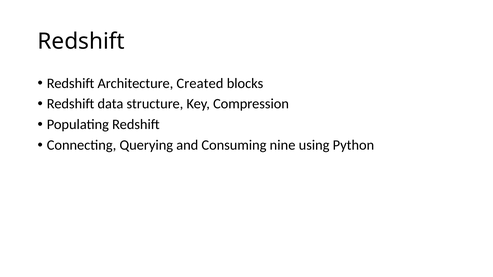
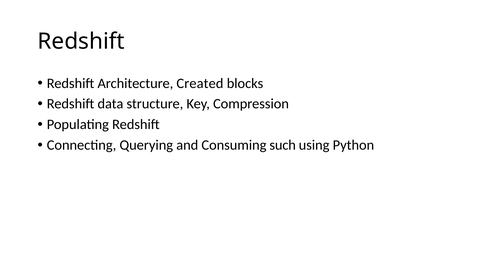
nine: nine -> such (283, 145)
